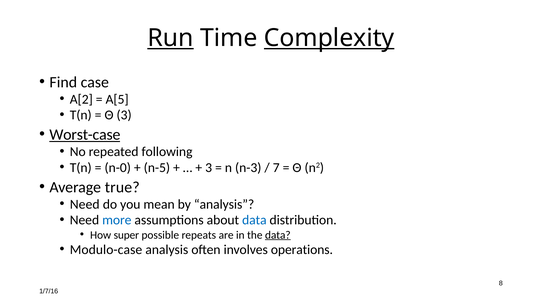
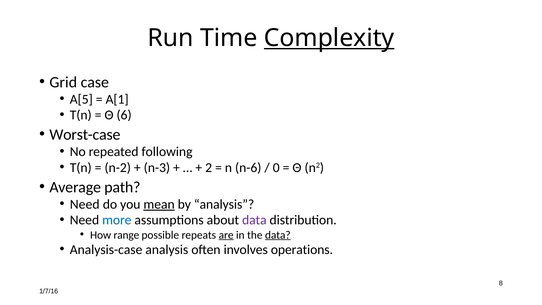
Run underline: present -> none (171, 38)
Find: Find -> Grid (63, 82)
A[2: A[2 -> A[5 (81, 99)
A[5: A[5 -> A[1 (117, 99)
Θ 3: 3 -> 6 (124, 115)
Worst-case underline: present -> none (85, 135)
n-0: n-0 -> n-2 (118, 168)
n-5: n-5 -> n-3 (157, 168)
3: 3 -> 2 (209, 168)
n-3: n-3 -> n-6 (248, 168)
7: 7 -> 0 (276, 168)
true: true -> path (122, 187)
mean underline: none -> present (159, 204)
data colour: blue -> purple (254, 220)
super: super -> range (126, 235)
are underline: none -> present (226, 235)
Modulo-case: Modulo-case -> Analysis-case (106, 250)
